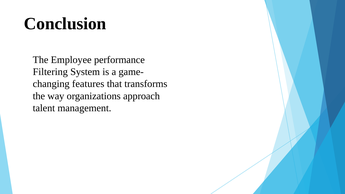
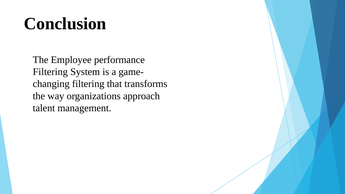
features: features -> filtering (88, 84)
